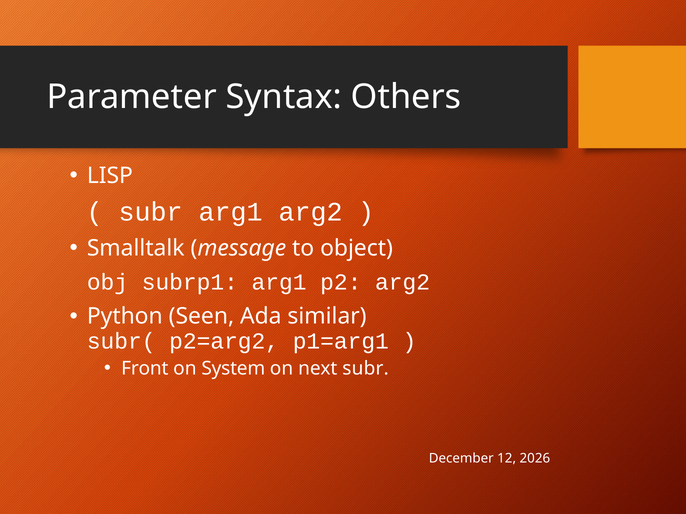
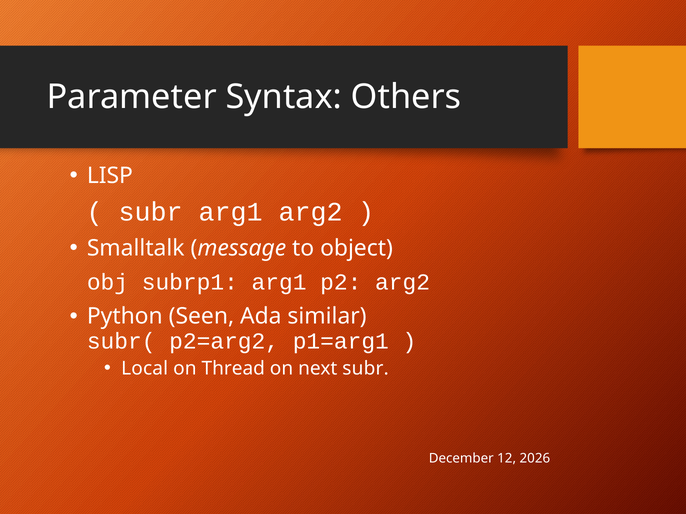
Front: Front -> Local (145, 369)
System: System -> Thread (233, 369)
